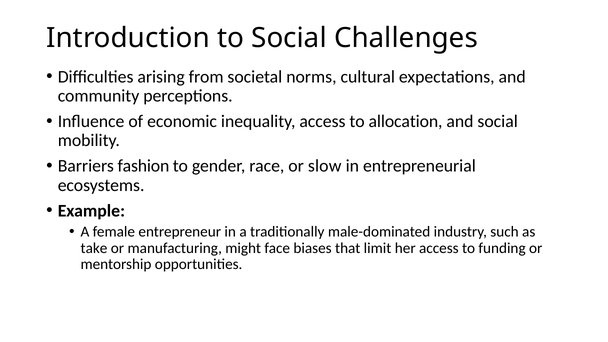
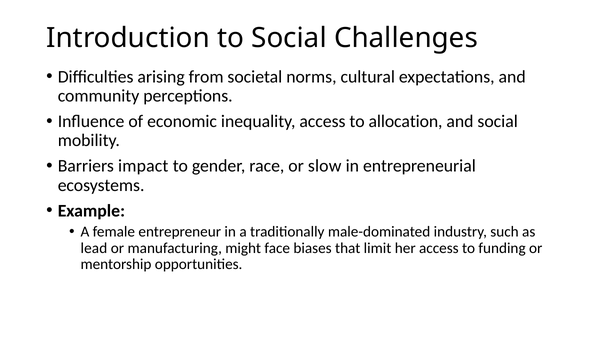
fashion: fashion -> impact (143, 166)
take: take -> lead (94, 248)
